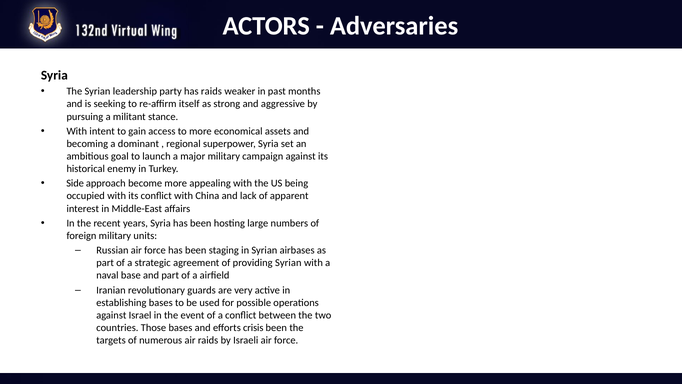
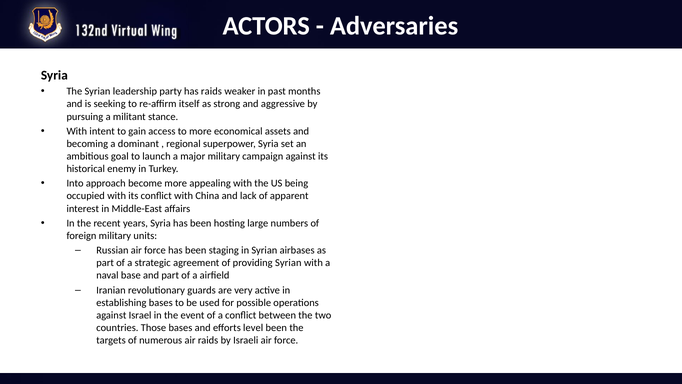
Side: Side -> Into (75, 183)
crisis: crisis -> level (253, 328)
